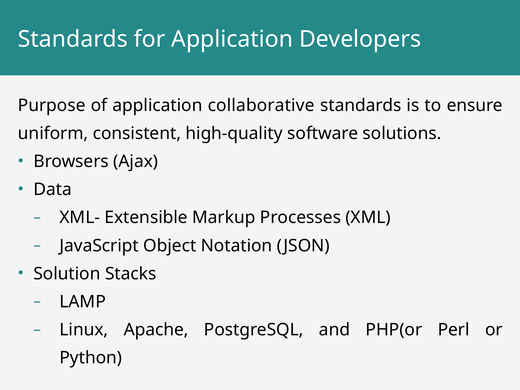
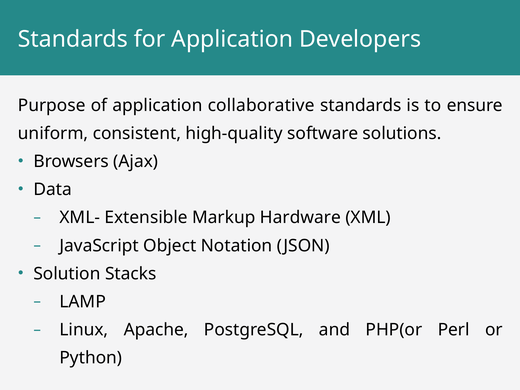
Processes: Processes -> Hardware (300, 218)
